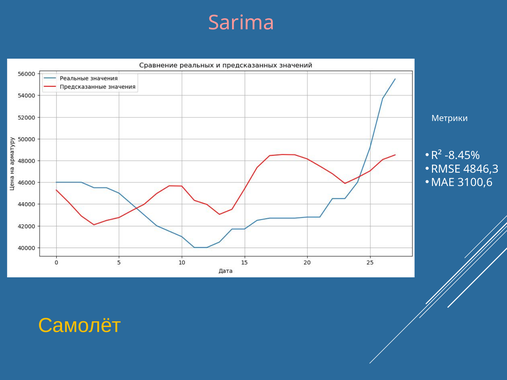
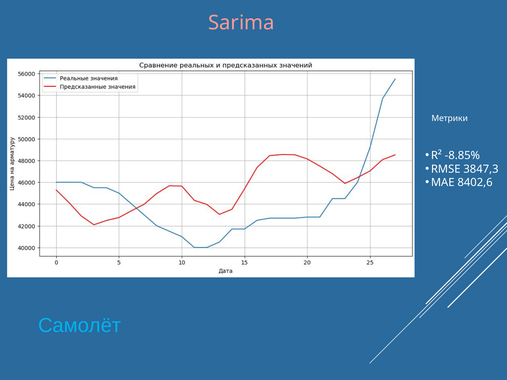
-8.45%: -8.45% -> -8.85% (462, 156)
4846,3: 4846,3 -> 3847,3 (481, 169)
3100,6: 3100,6 -> 8402,6 (475, 183)
Самолёт colour: yellow -> light blue (80, 326)
